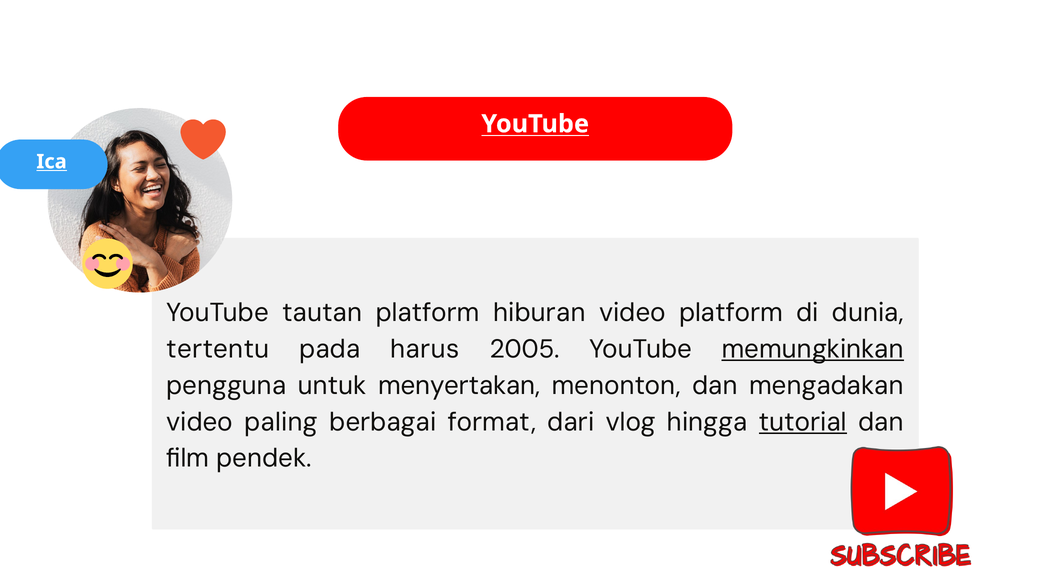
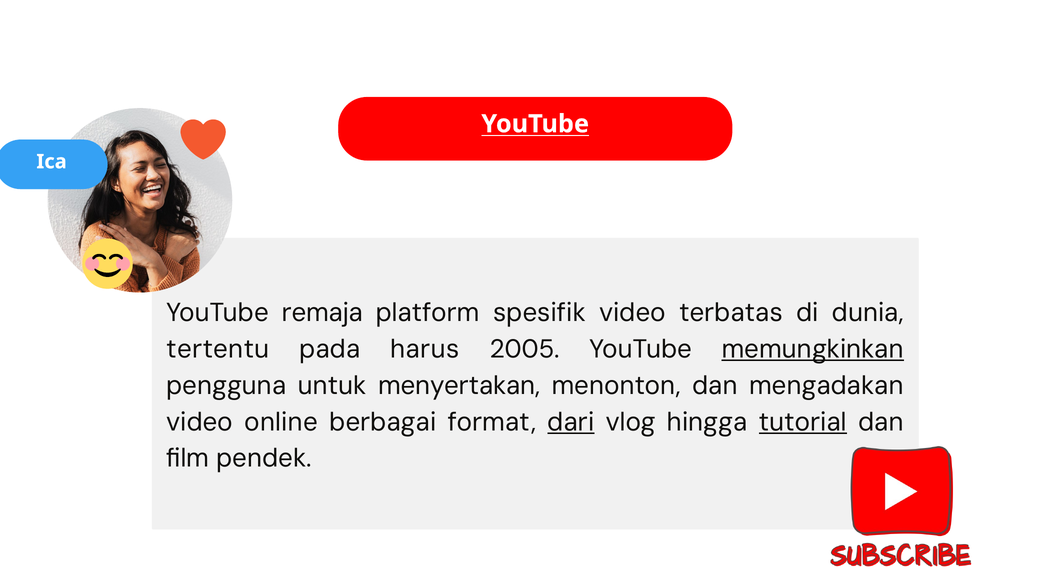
Ica underline: present -> none (52, 162)
tautan: tautan -> remaja (322, 313)
hiburan: hiburan -> spesifik (539, 313)
video platform: platform -> terbatas (731, 313)
paling: paling -> online (281, 422)
dari underline: none -> present (571, 422)
